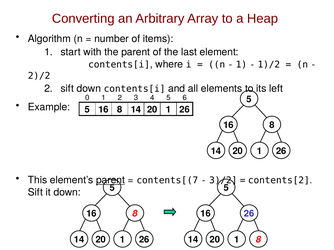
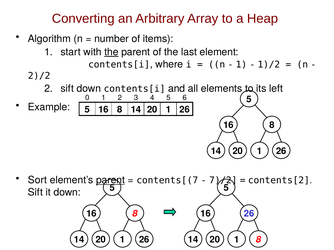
the underline: none -> present (111, 52)
This: This -> Sort (37, 180)
3)/2: 3)/2 -> 7)/2 (223, 181)
